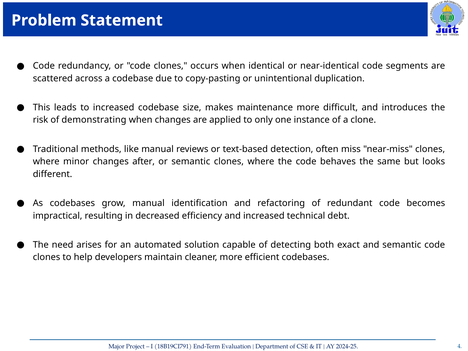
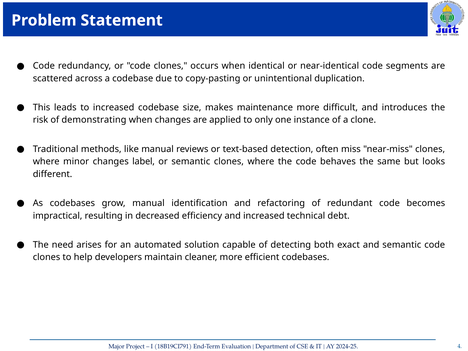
after: after -> label (144, 162)
